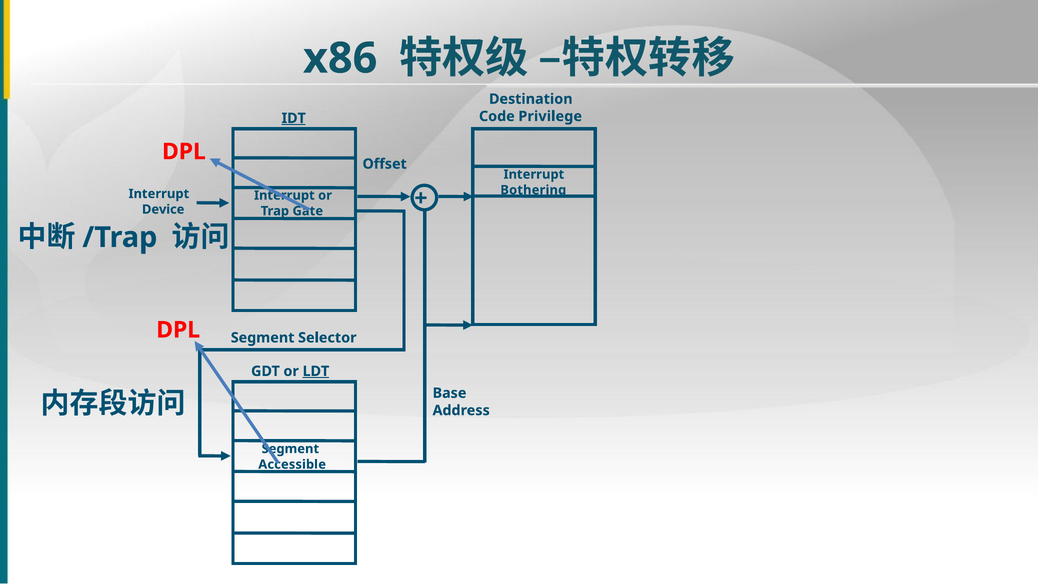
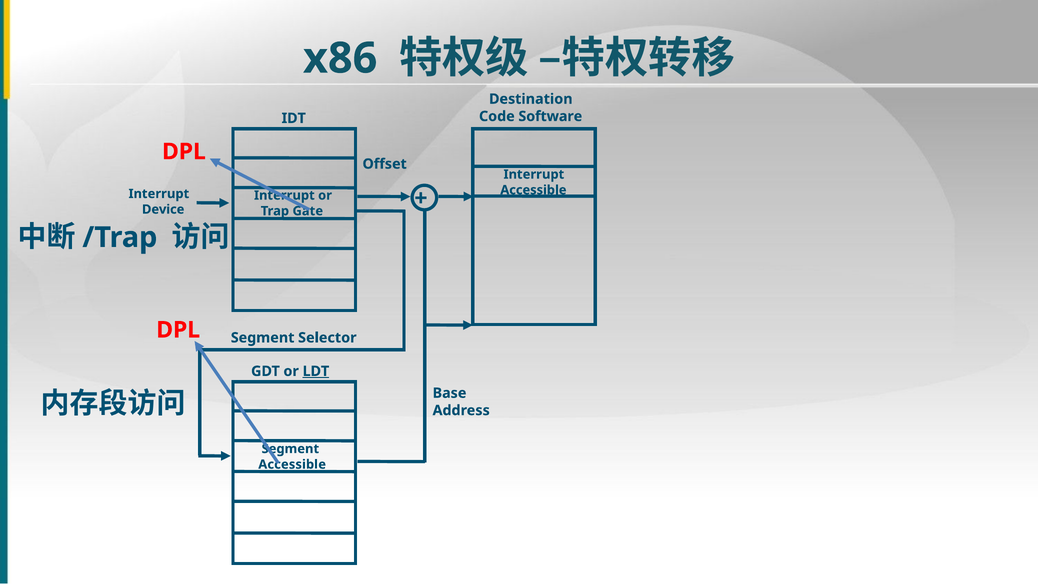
Privilege: Privilege -> Software (550, 116)
IDT underline: present -> none (294, 118)
Bothering: Bothering -> Accessible (533, 190)
